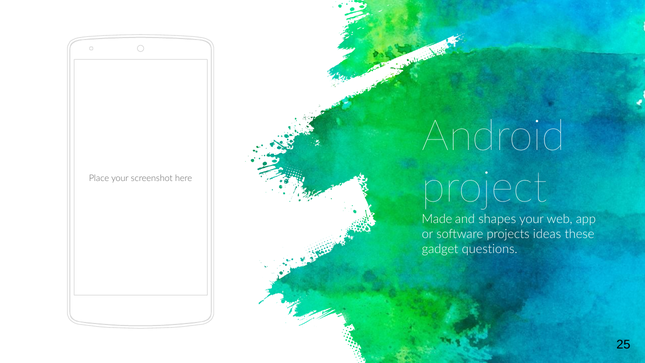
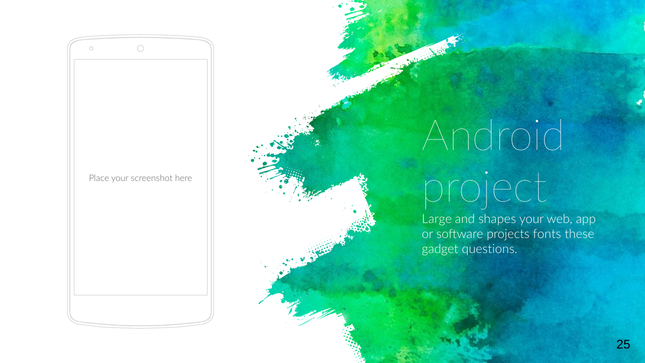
Made: Made -> Large (437, 219)
ideas: ideas -> fonts (547, 234)
